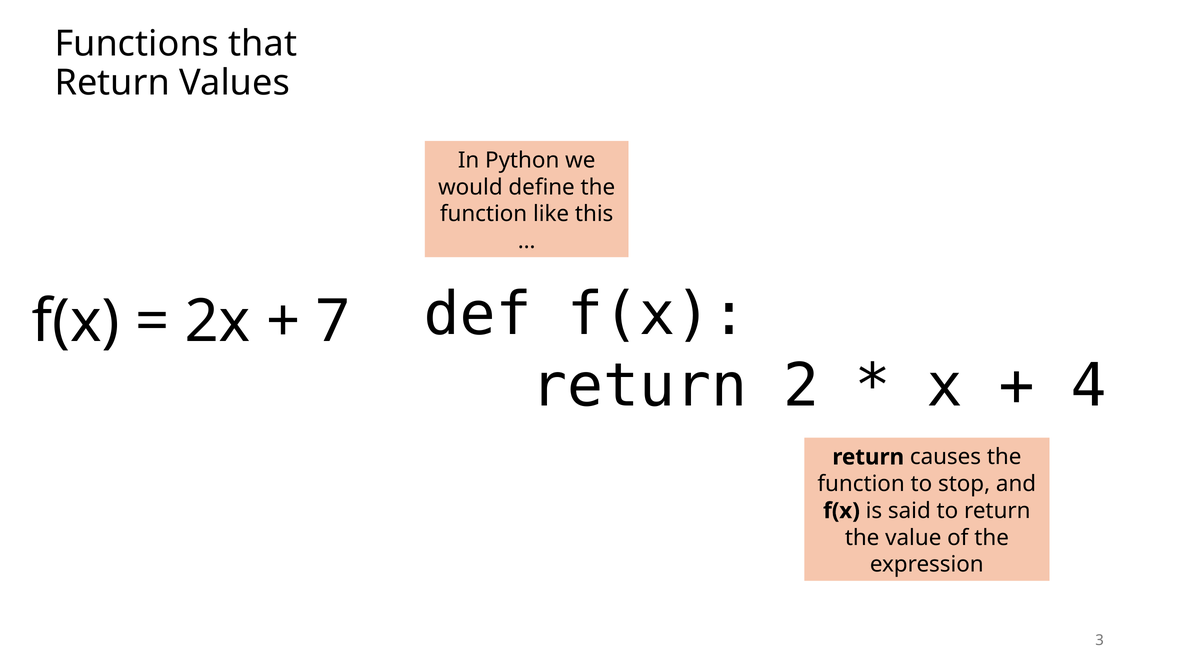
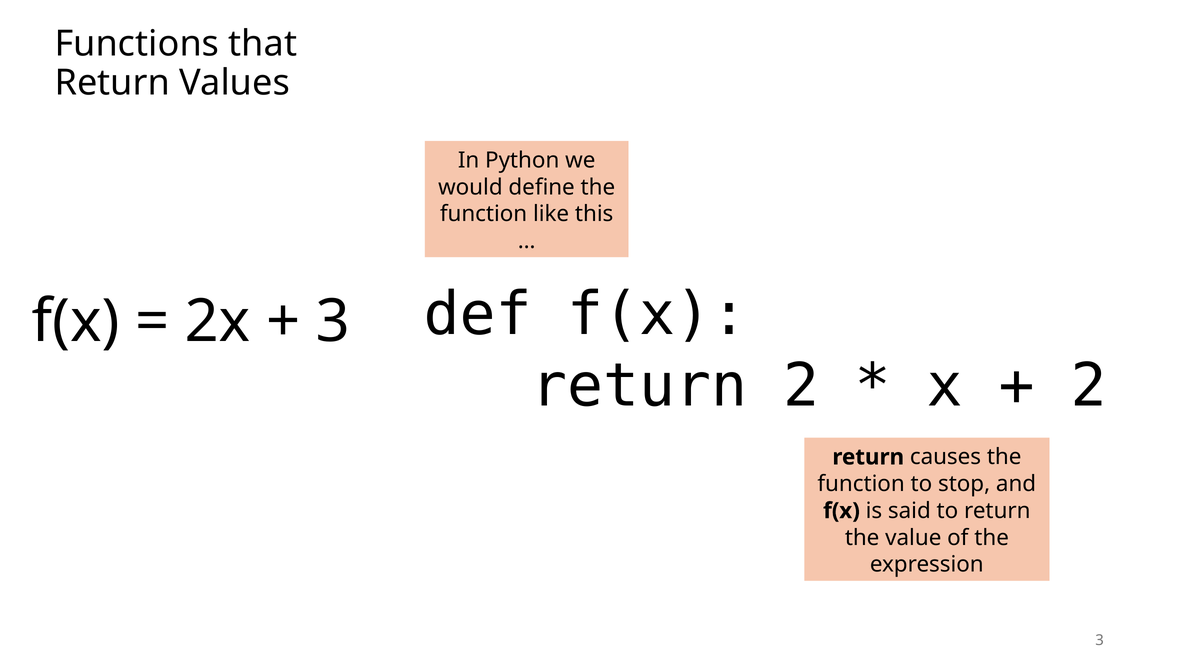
7: 7 -> 3 (333, 322)
4: 4 -> 2 (1089, 386)
